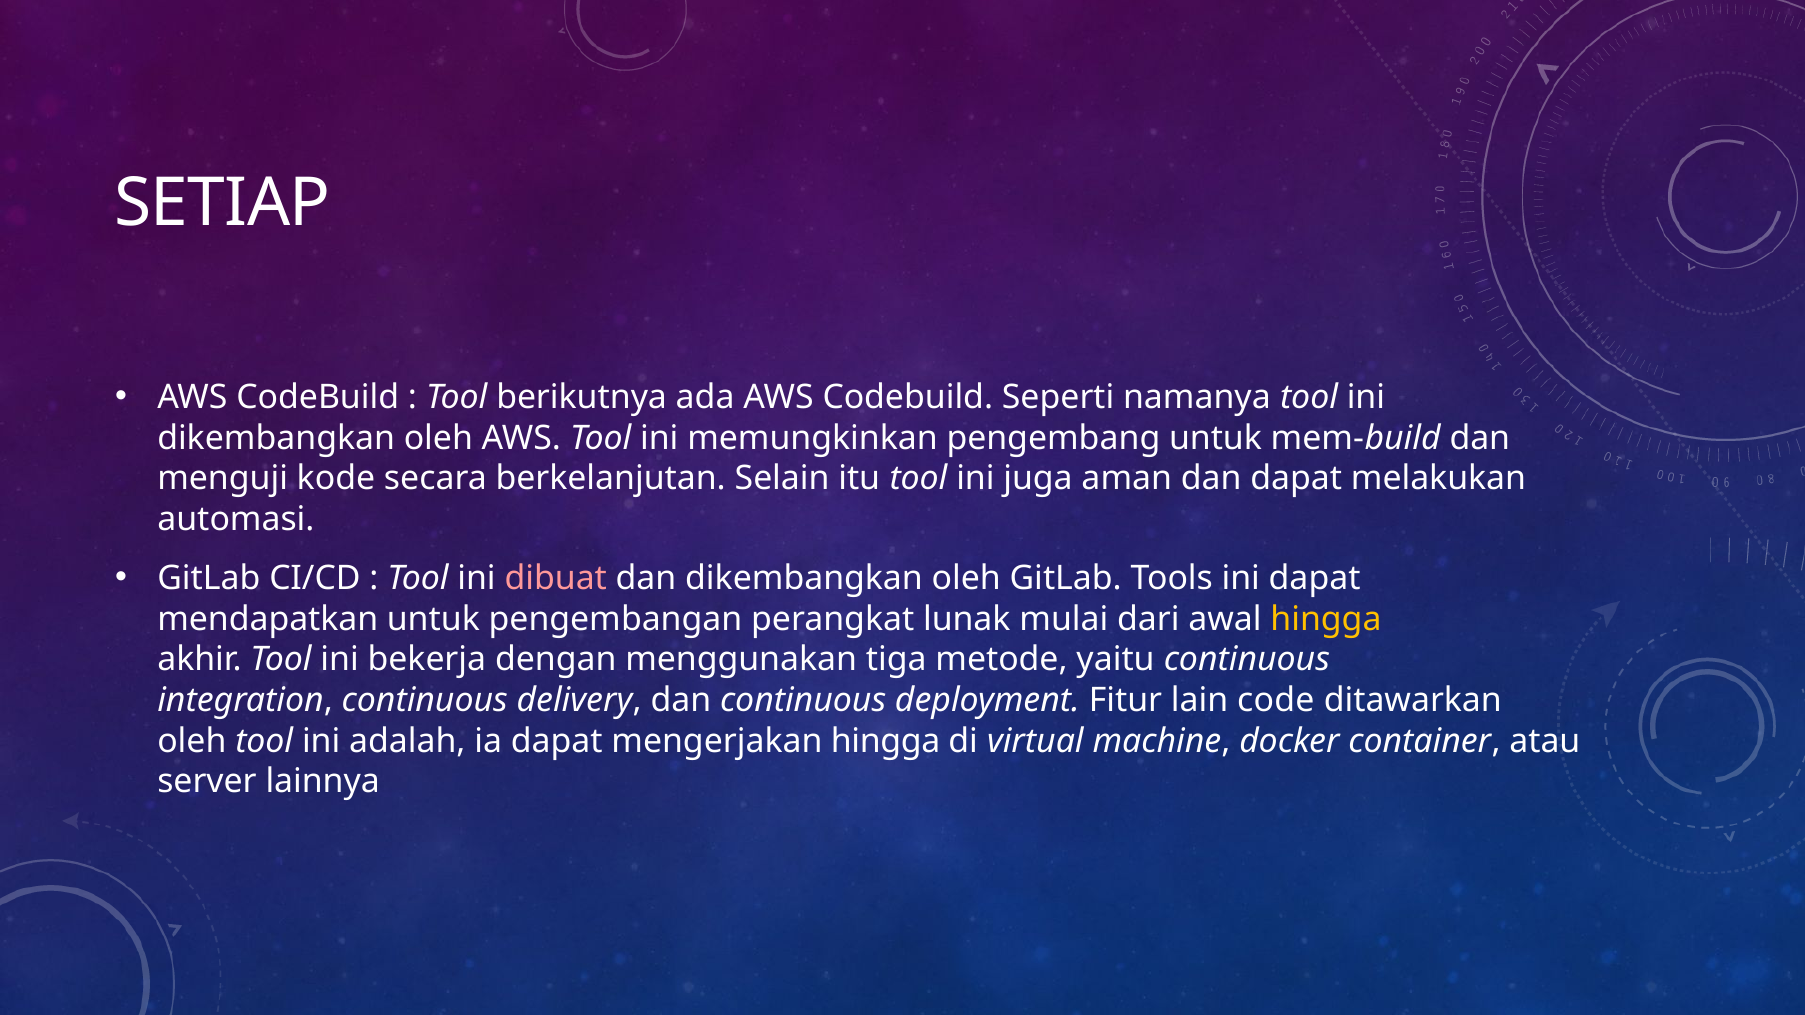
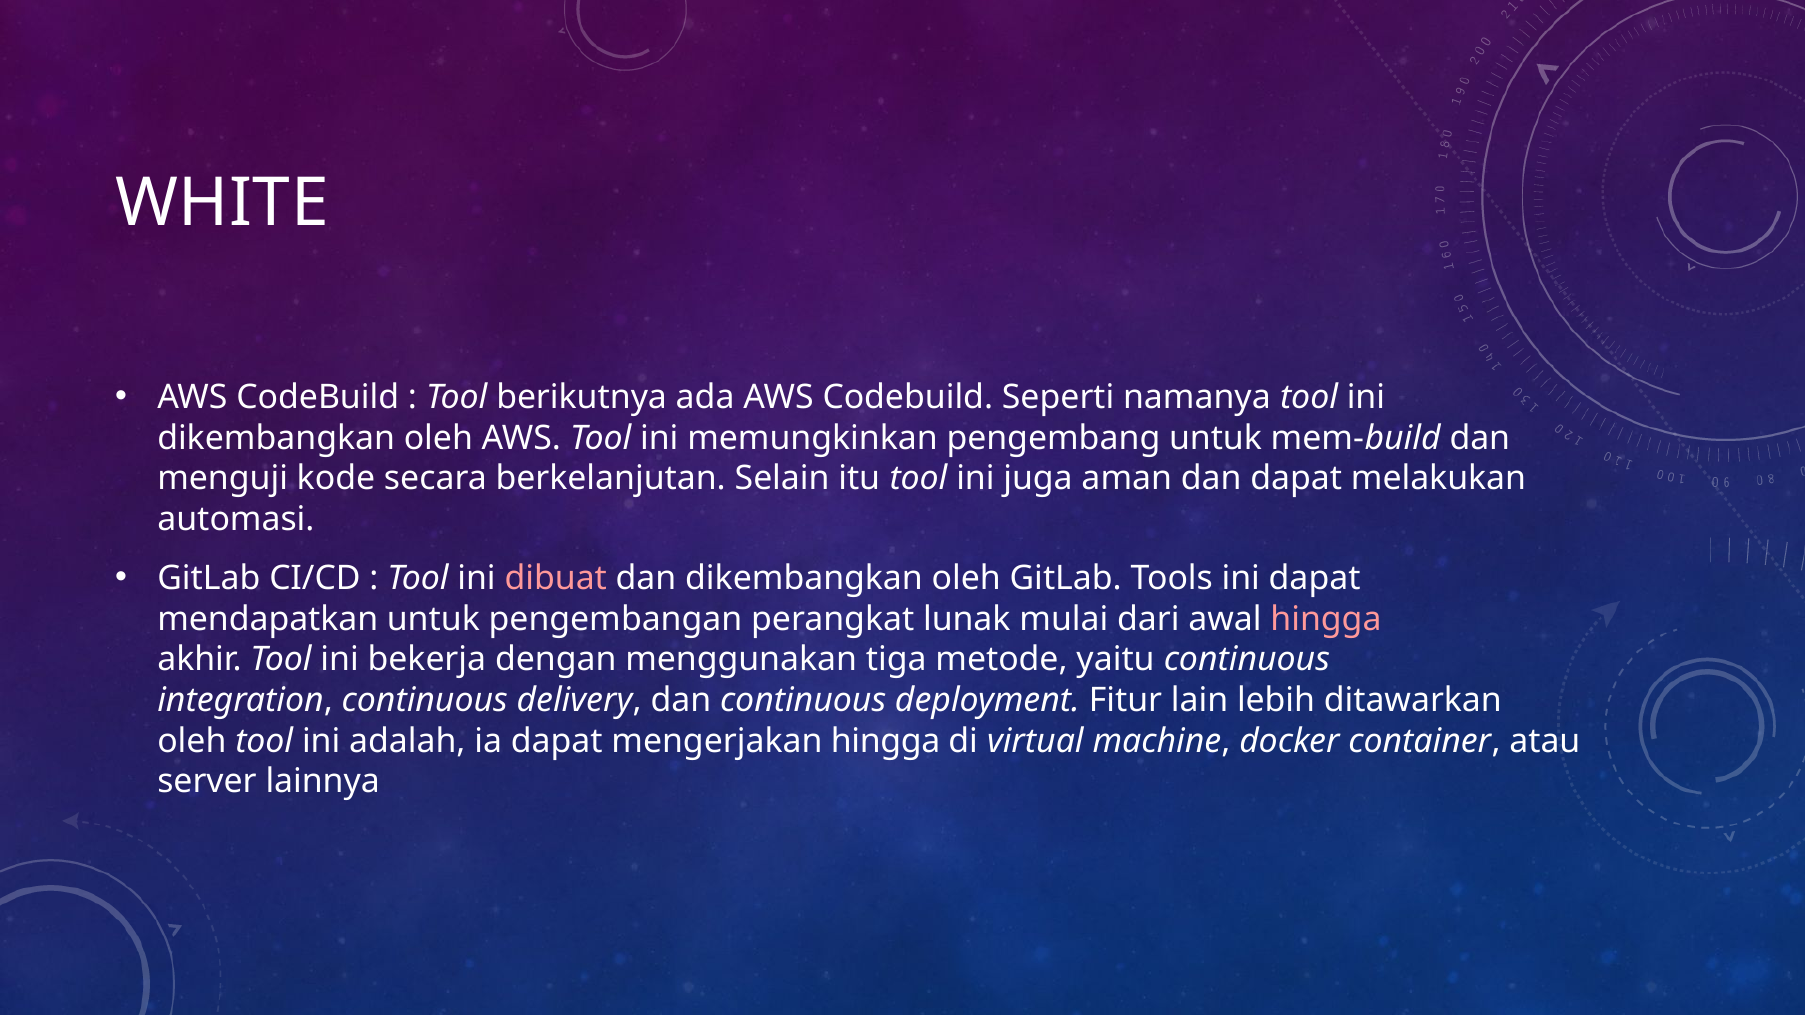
SETIAP: SETIAP -> WHITE (222, 203)
hingga colour: yellow -> pink (1326, 619)
code: code -> lebih (1276, 701)
